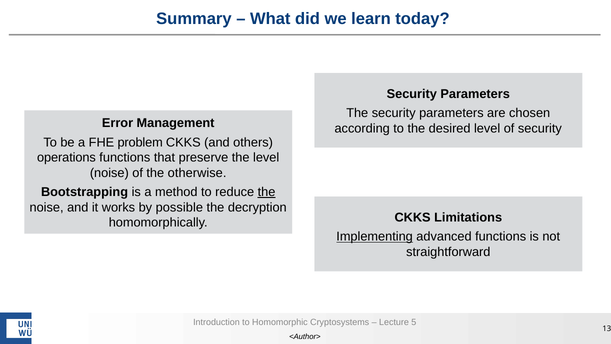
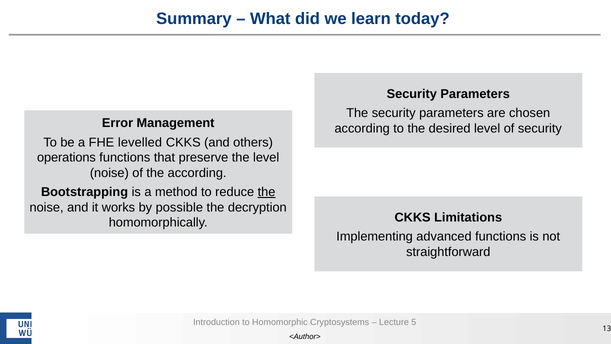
problem: problem -> levelled (140, 142)
the otherwise: otherwise -> according (197, 173)
Implementing underline: present -> none (375, 237)
